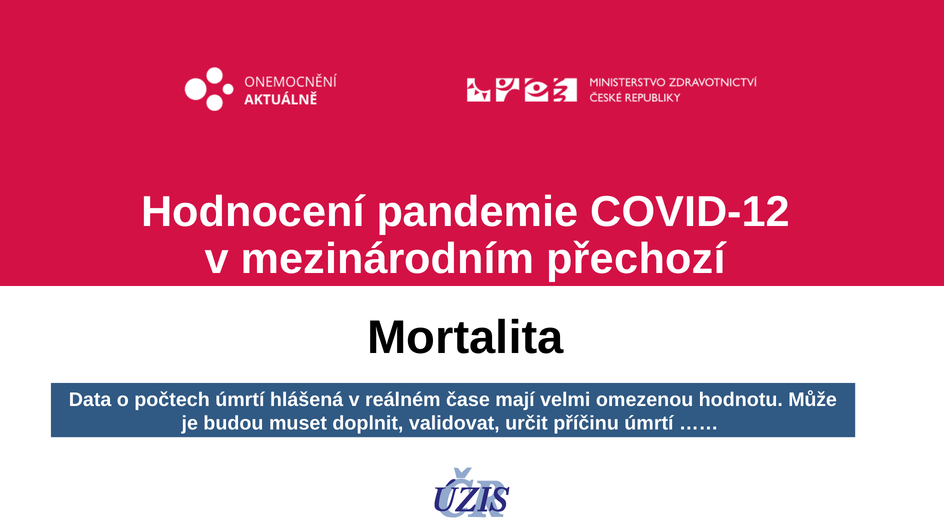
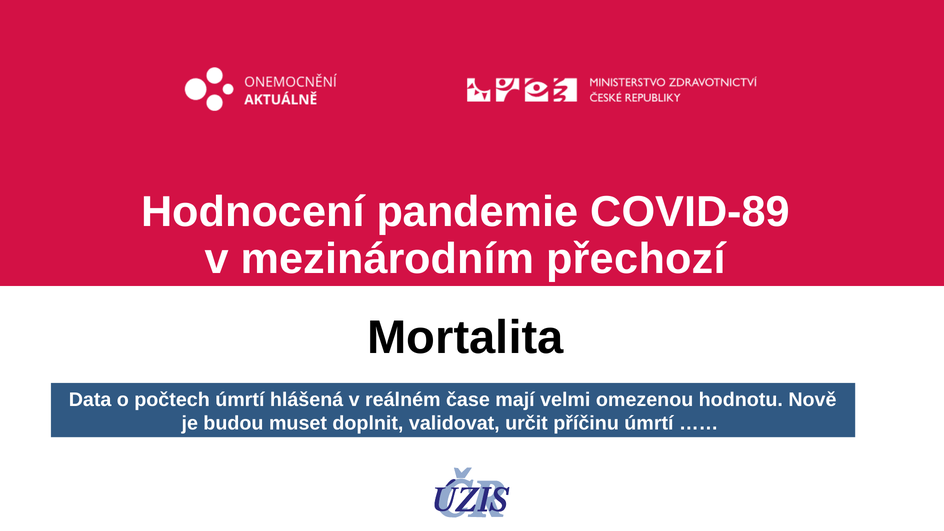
COVID-12: COVID-12 -> COVID-89 (690, 212)
Může: Může -> Nově (812, 400)
